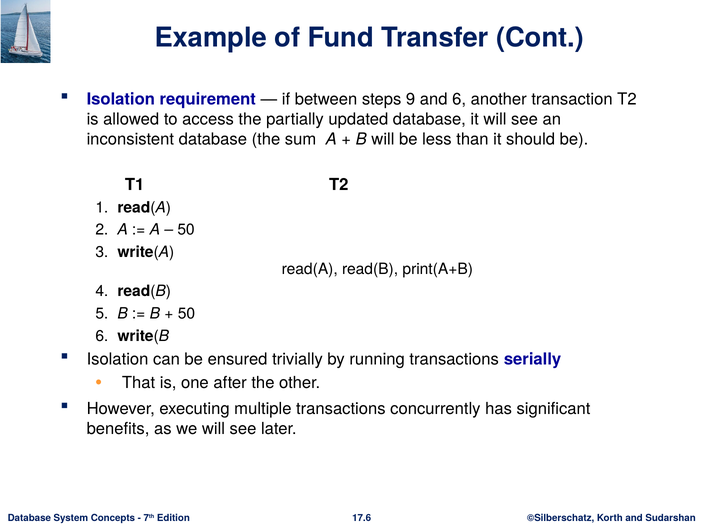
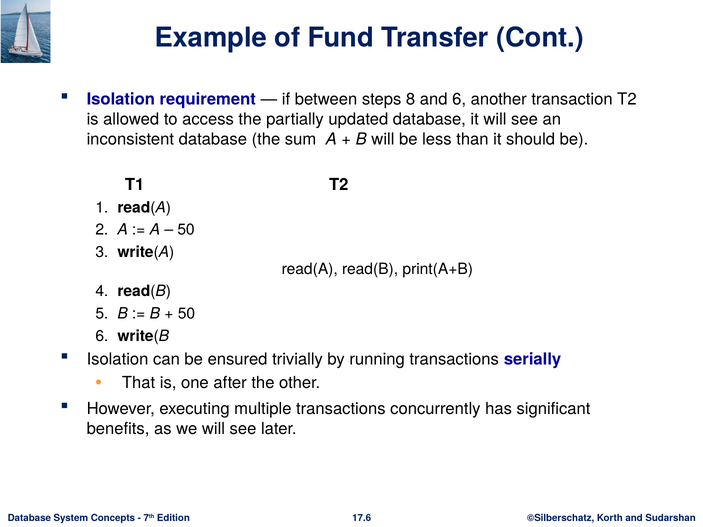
9: 9 -> 8 (411, 99)
